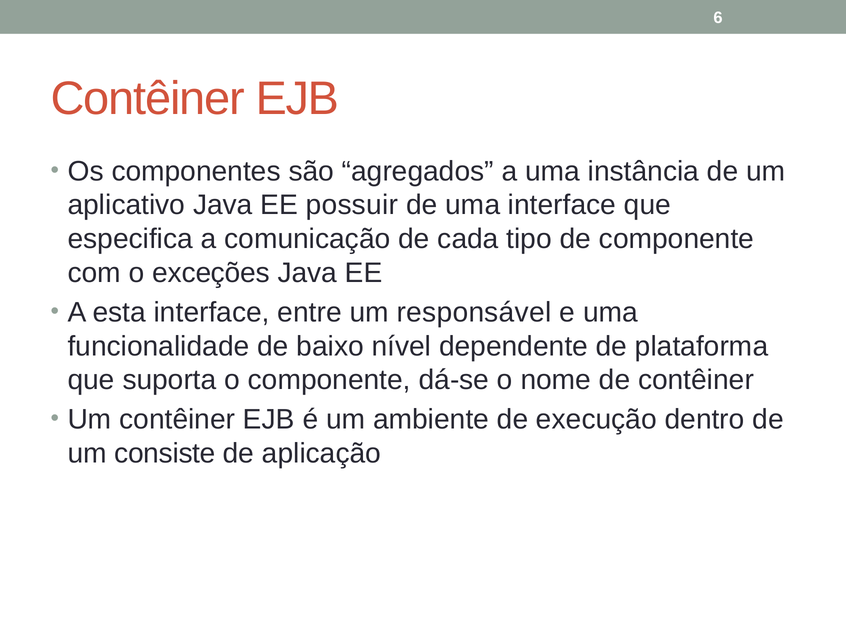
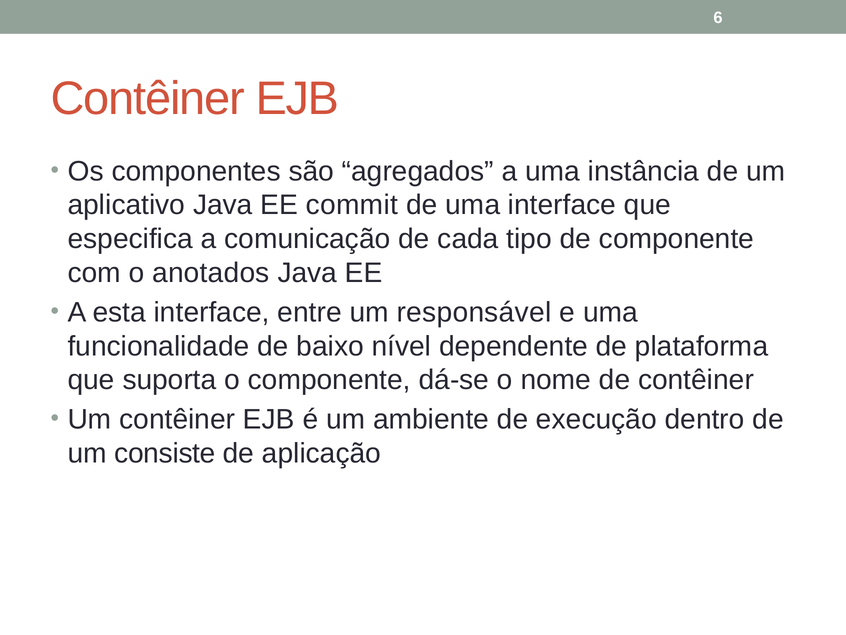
possuir: possuir -> commit (352, 205)
exceções: exceções -> anotados (211, 273)
